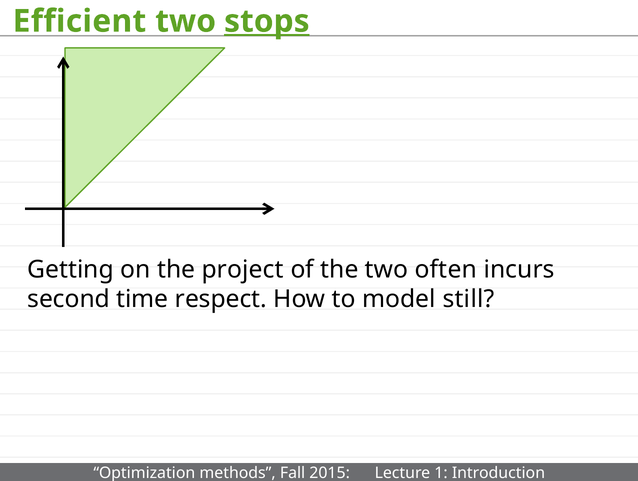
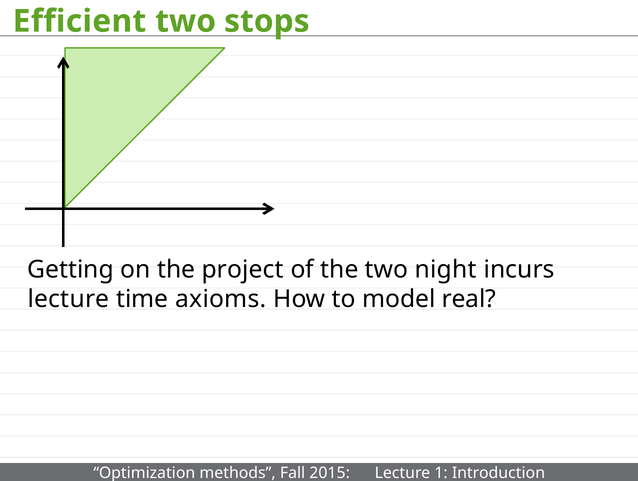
stops underline: present -> none (267, 21)
often: often -> night (446, 270)
second: second -> lecture (68, 299)
respect: respect -> axioms (221, 299)
still: still -> real (469, 299)
